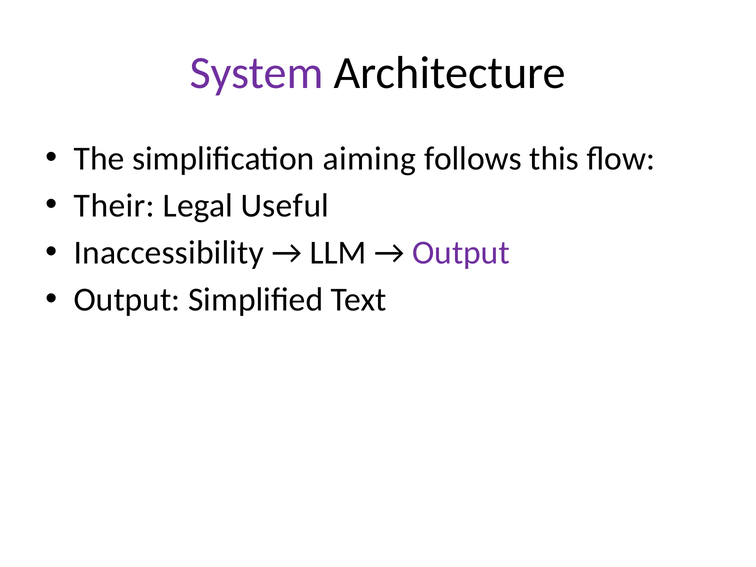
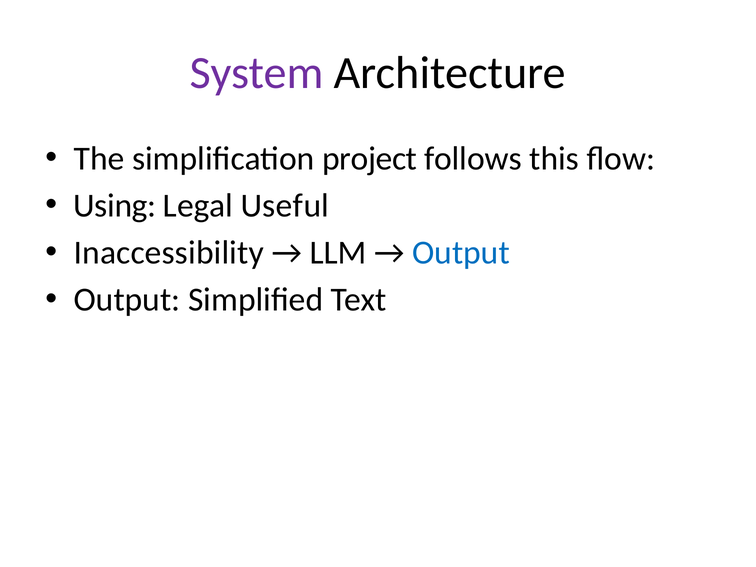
aiming: aiming -> project (370, 159)
Their: Their -> Using (115, 206)
Output colour: purple -> blue (461, 253)
